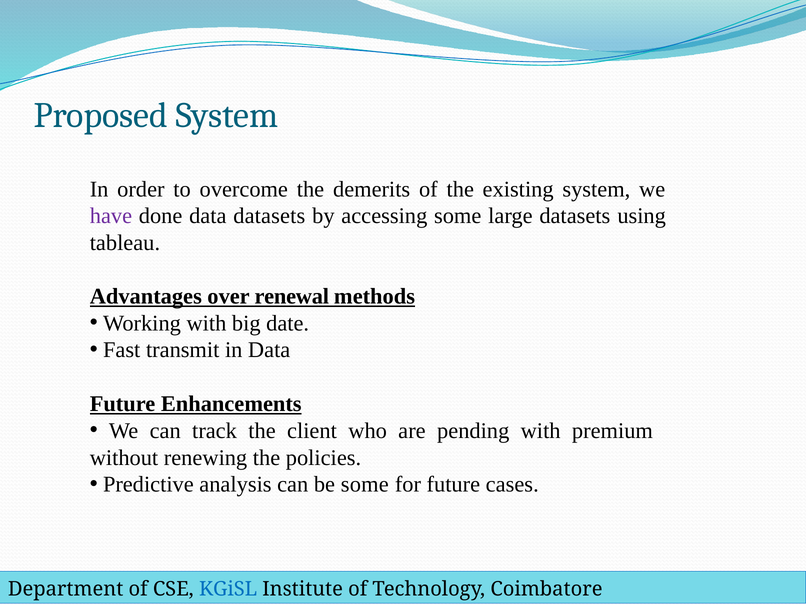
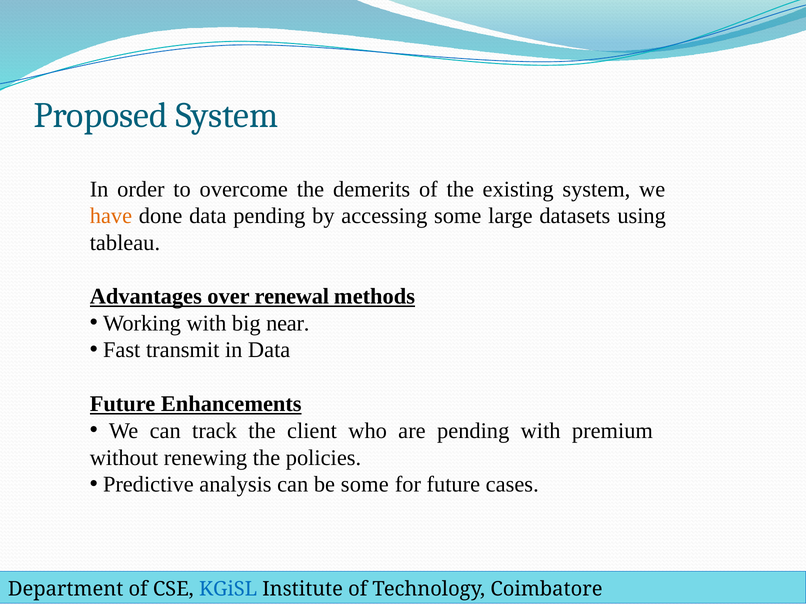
have colour: purple -> orange (111, 216)
data datasets: datasets -> pending (269, 216)
date: date -> near (288, 323)
